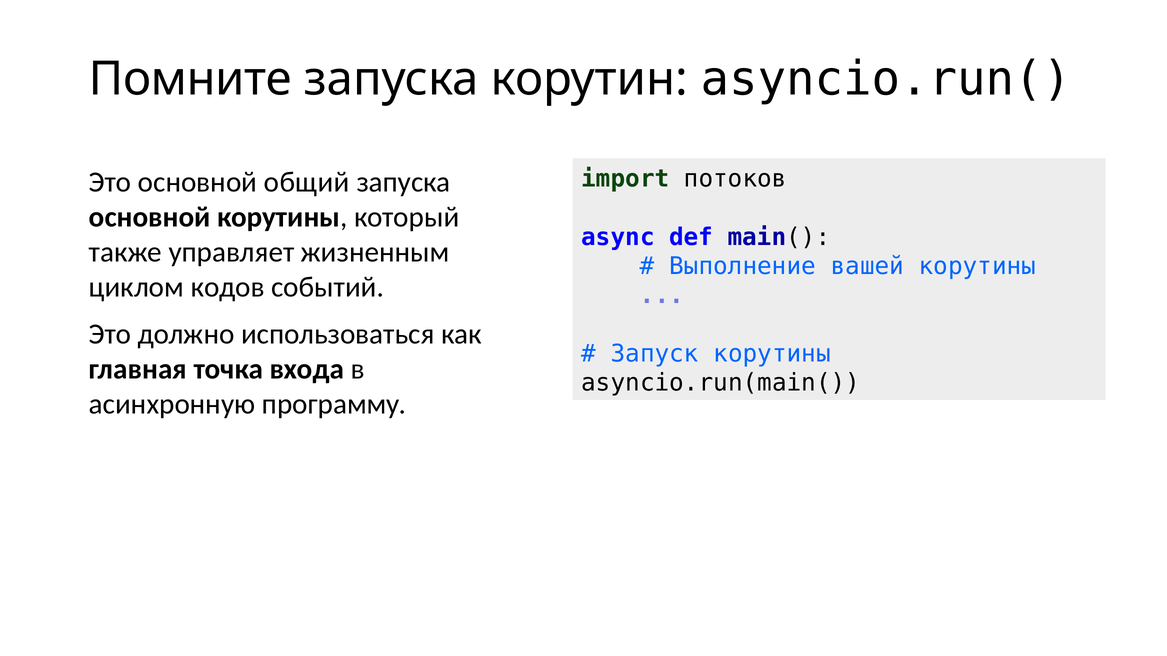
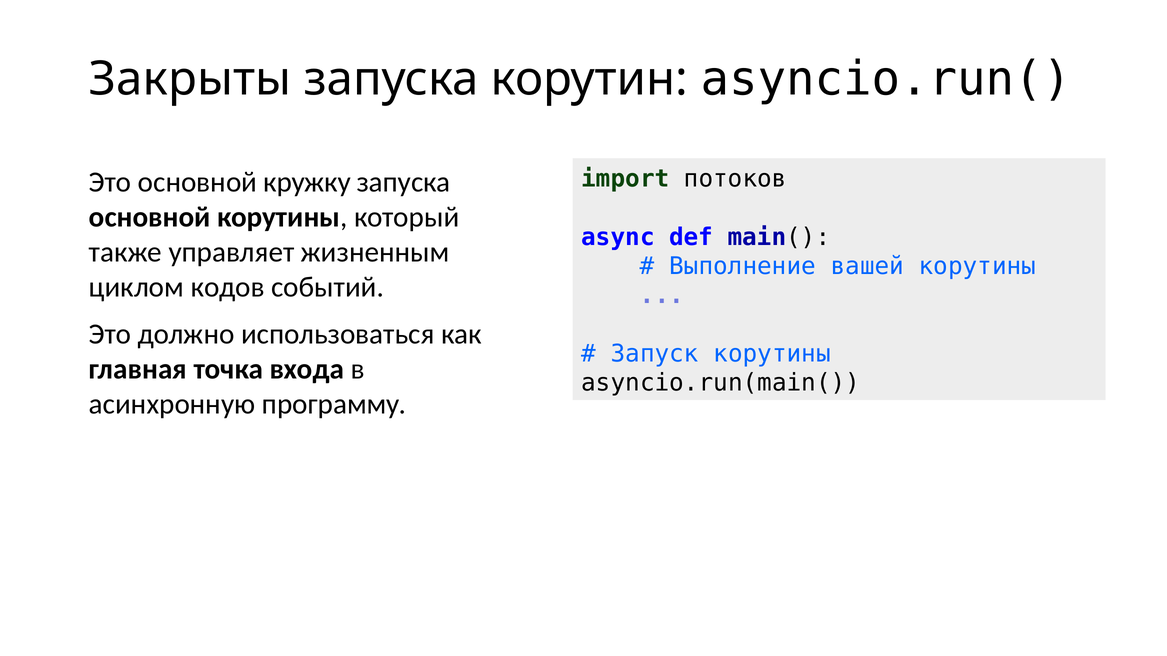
Помните: Помните -> Закрыты (190, 79)
общий: общий -> кружку (307, 182)
